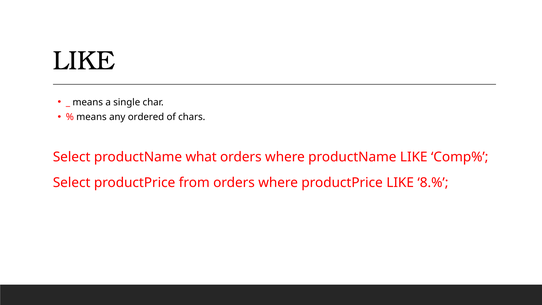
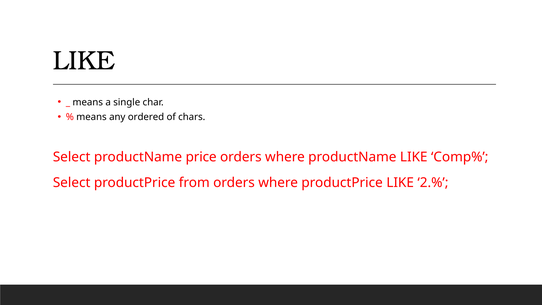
what: what -> price (201, 157)
8.%: 8.% -> 2.% (433, 183)
